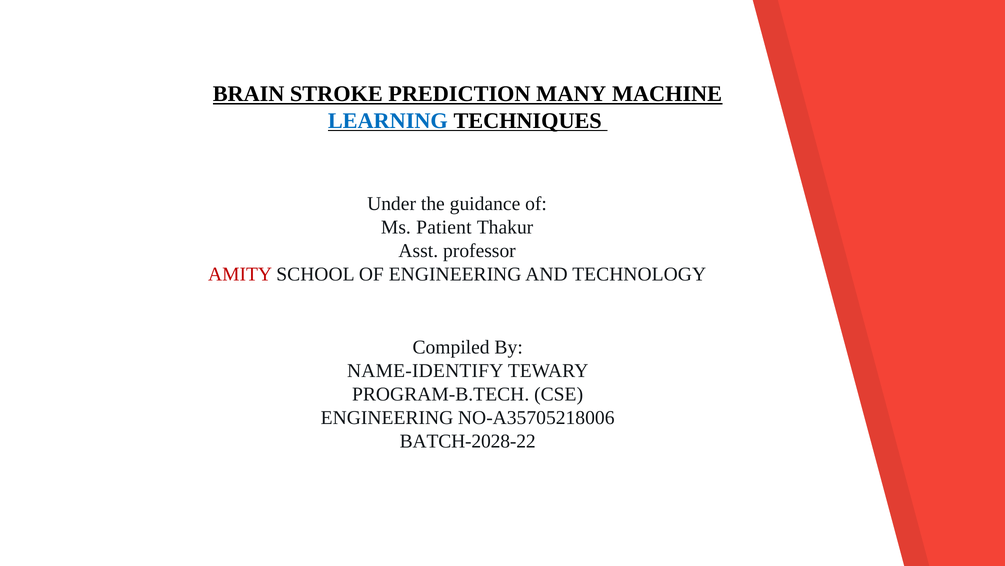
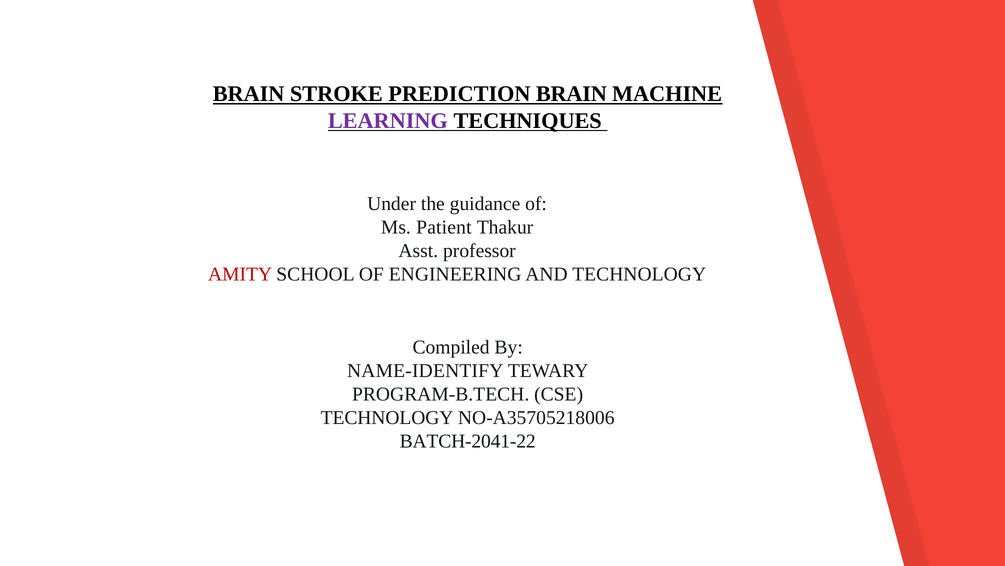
PREDICTION MANY: MANY -> BRAIN (571, 94)
LEARNING colour: blue -> purple (388, 121)
ENGINEERING: ENGINEERING -> TECHNOLOGY (387, 418)
BATCH-2028-22: BATCH-2028-22 -> BATCH-2041-22 (468, 441)
